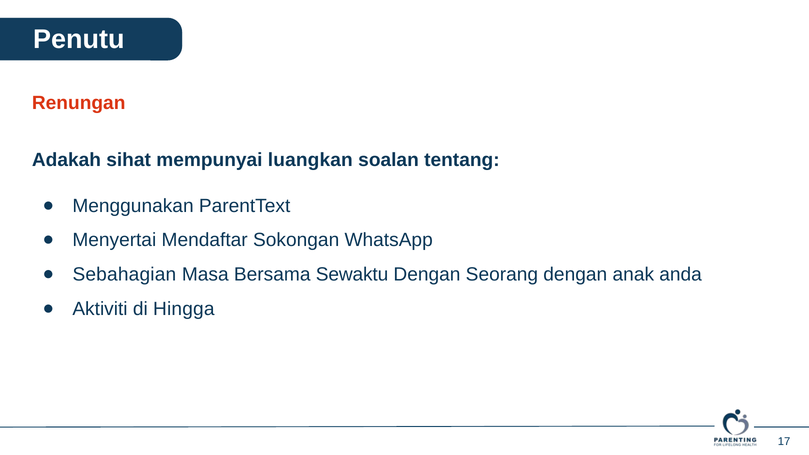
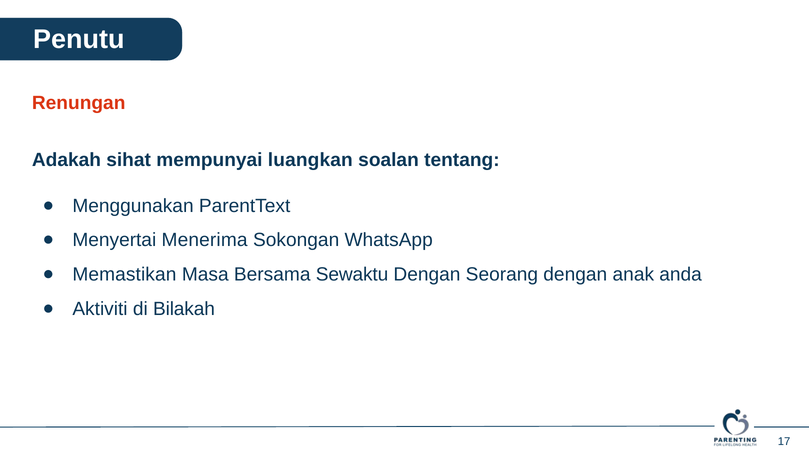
Mendaftar: Mendaftar -> Menerima (205, 240)
Sebahagian: Sebahagian -> Memastikan (124, 275)
Hingga: Hingga -> Bilakah (184, 309)
